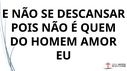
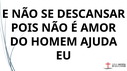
QUEM: QUEM -> AMOR (98, 28)
AMOR: AMOR -> AJUDA (99, 42)
